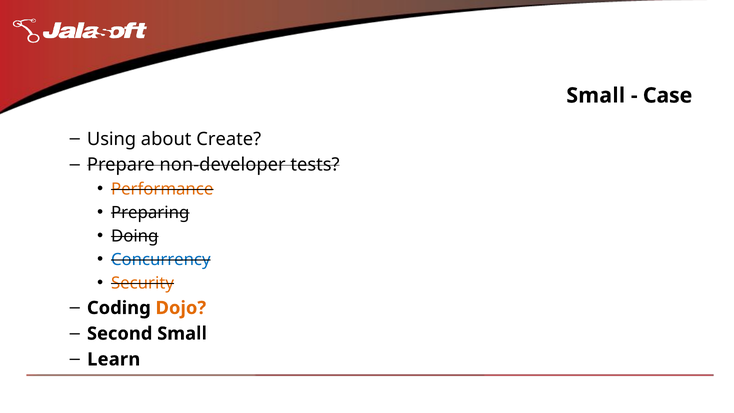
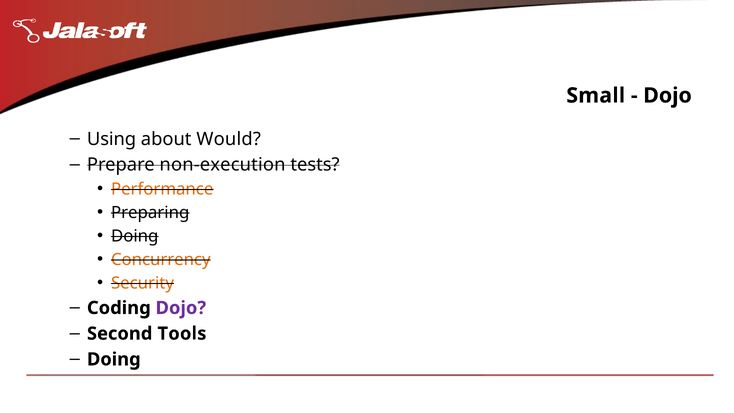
Case: Case -> Dojo (668, 96)
Create: Create -> Would (229, 139)
non-developer: non-developer -> non-execution (223, 165)
Concurrency colour: blue -> orange (161, 259)
Dojo colour: orange -> purple (181, 308)
Second Small: Small -> Tools (182, 334)
Learn: Learn -> Doing (114, 359)
